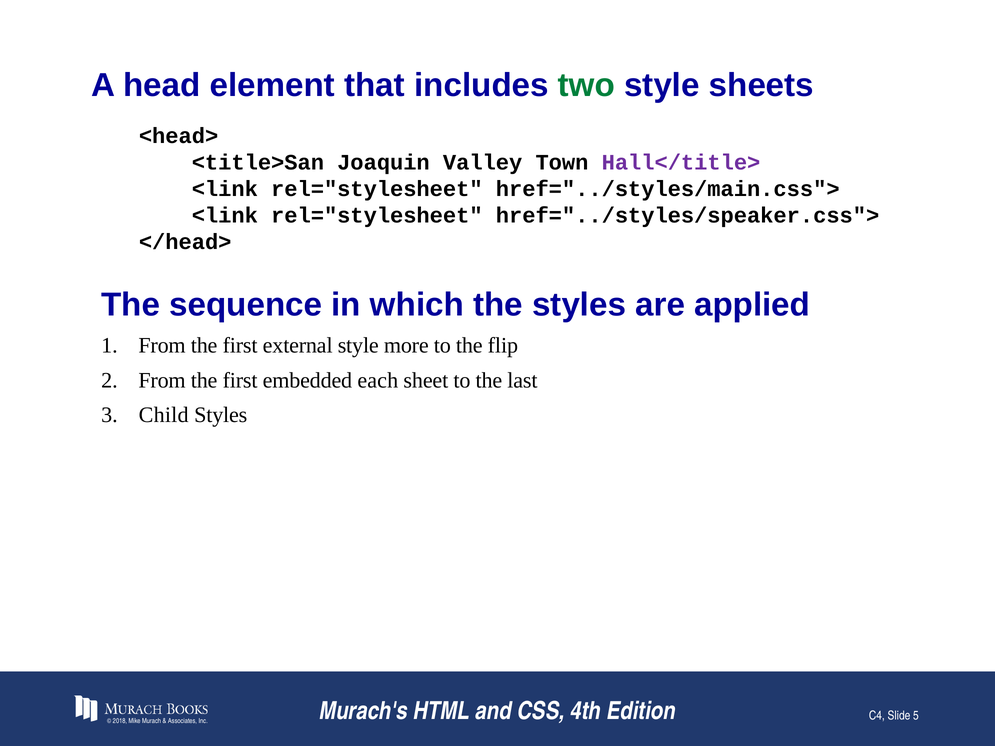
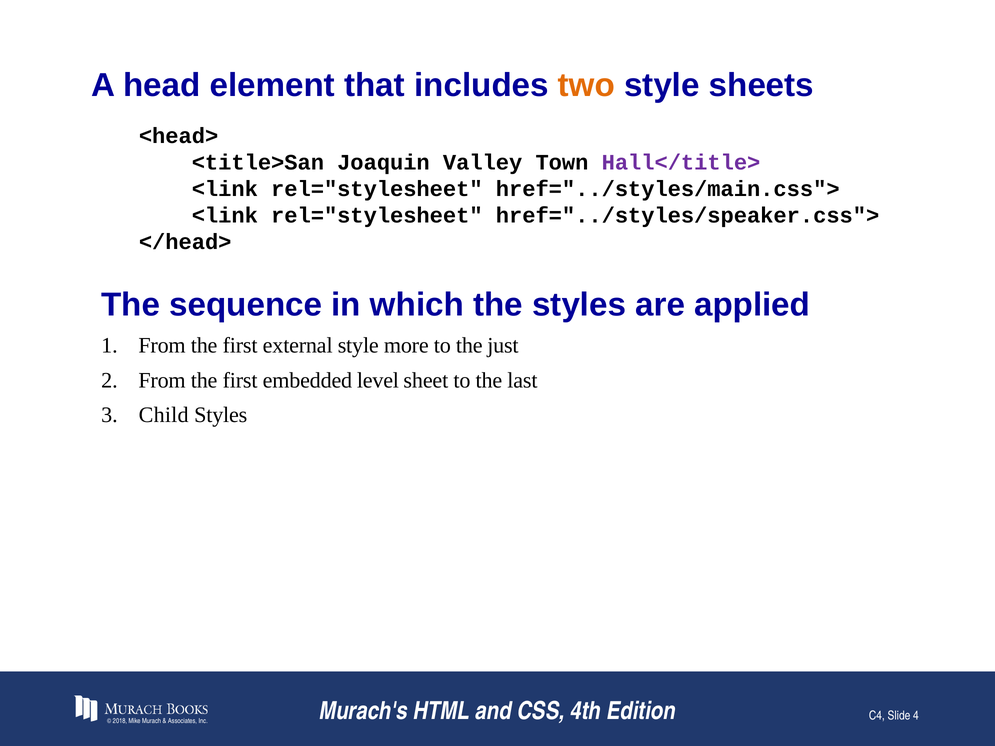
two colour: green -> orange (586, 85)
flip: flip -> just (503, 346)
each: each -> level (378, 380)
5: 5 -> 4 (916, 716)
